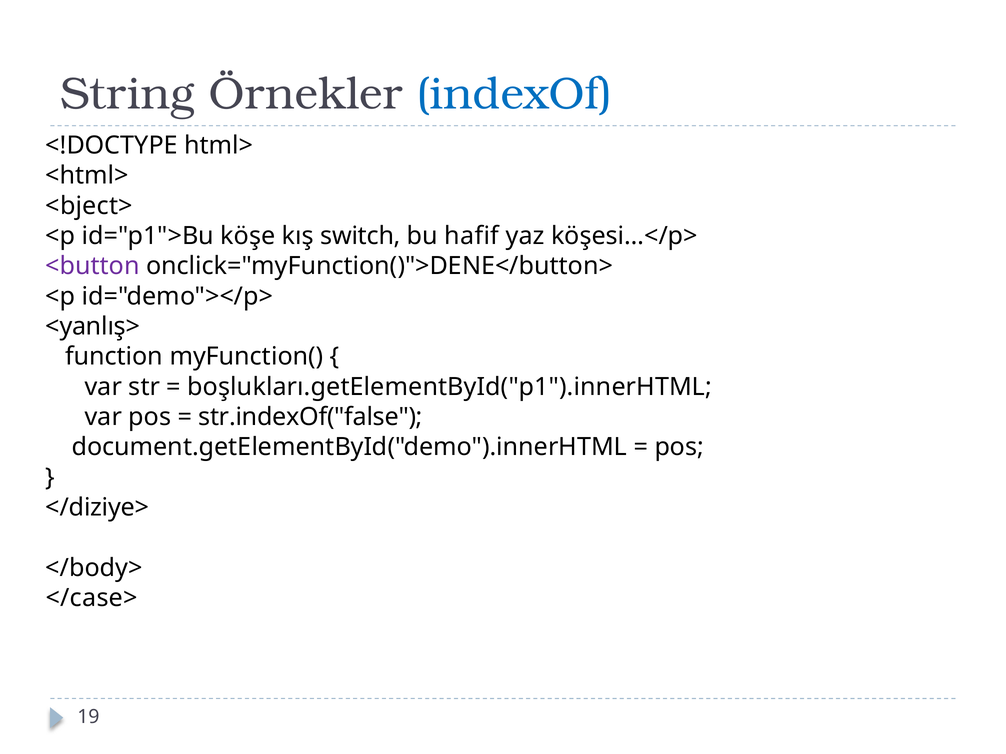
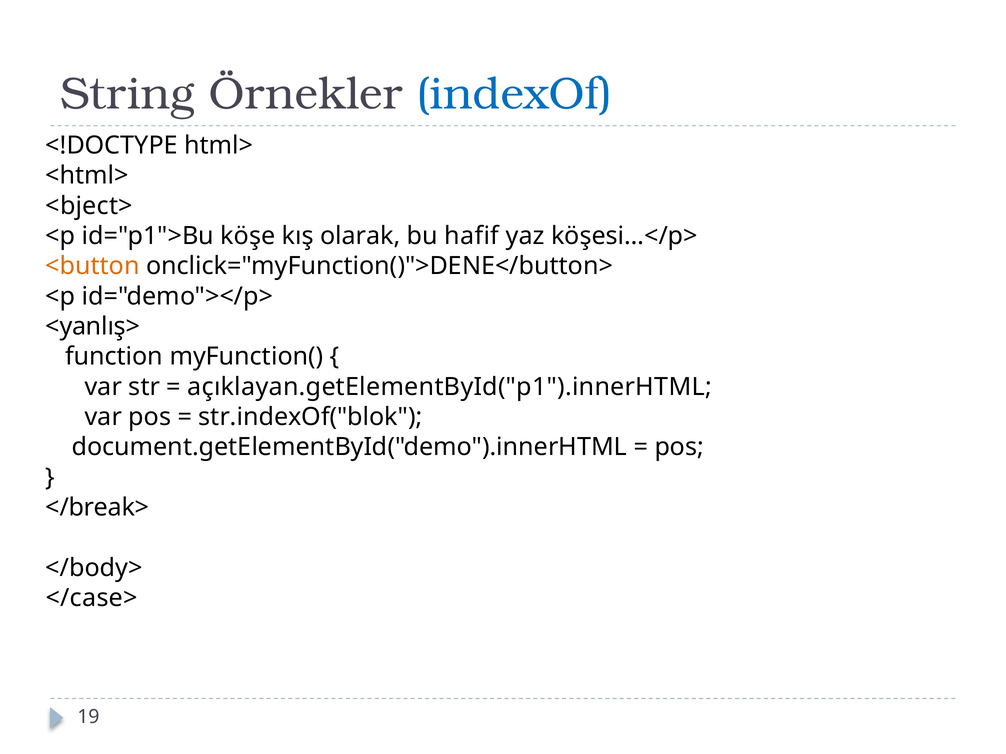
switch: switch -> olarak (360, 236)
<button colour: purple -> orange (93, 266)
boşlukları.getElementById("p1").innerHTML: boşlukları.getElementById("p1").innerHTML -> açıklayan.getElementById("p1").innerHTML (450, 387)
str.indexOf("false: str.indexOf("false -> str.indexOf("blok (310, 417)
</diziye>: </diziye> -> </break> (97, 508)
